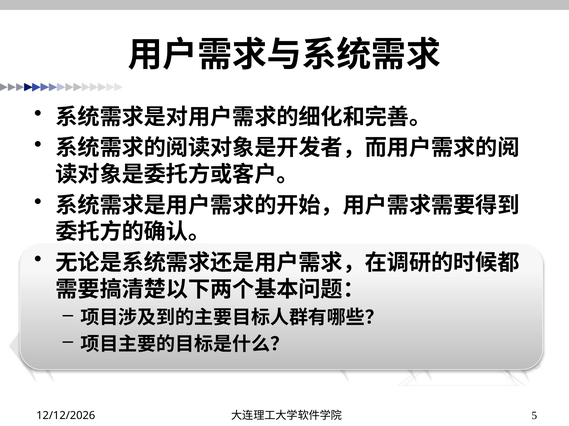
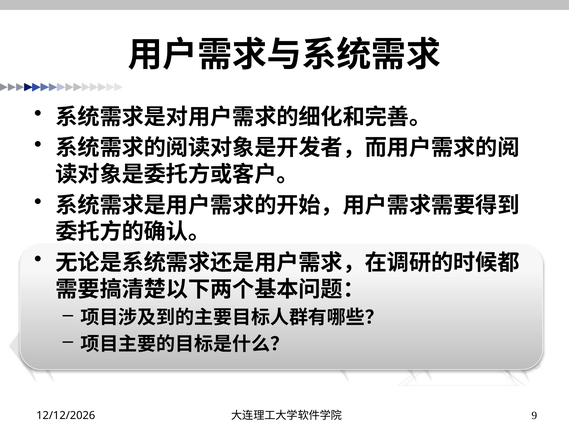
5: 5 -> 9 (534, 416)
